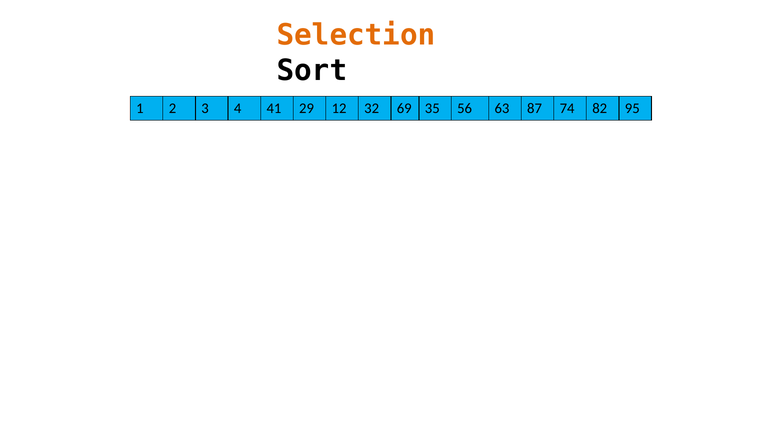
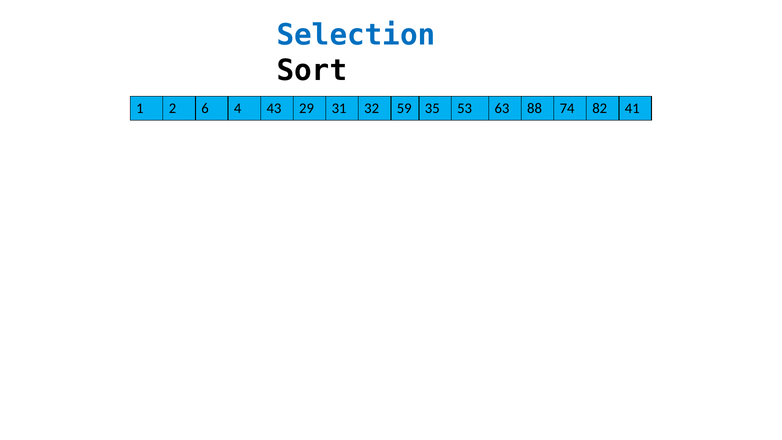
Selection colour: orange -> blue (356, 35)
3: 3 -> 6 (205, 108)
41: 41 -> 43 (274, 108)
12: 12 -> 31 (339, 108)
69: 69 -> 59 (404, 108)
56: 56 -> 53 (465, 108)
87: 87 -> 88 (535, 108)
95: 95 -> 41 (632, 108)
